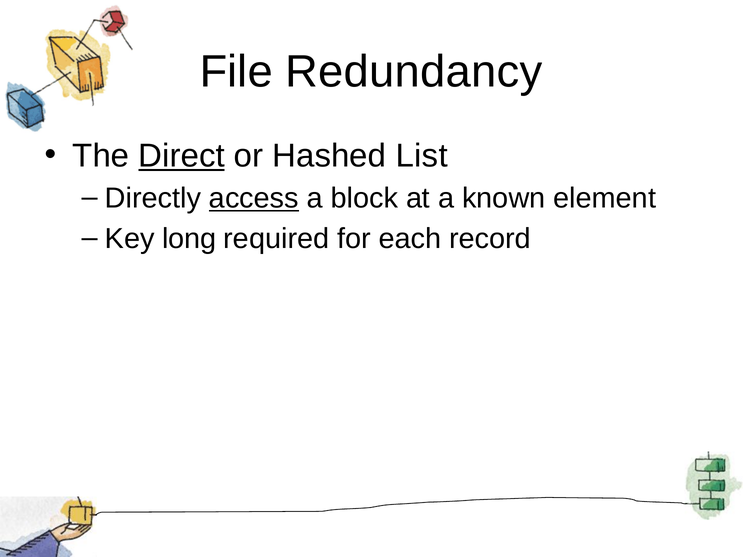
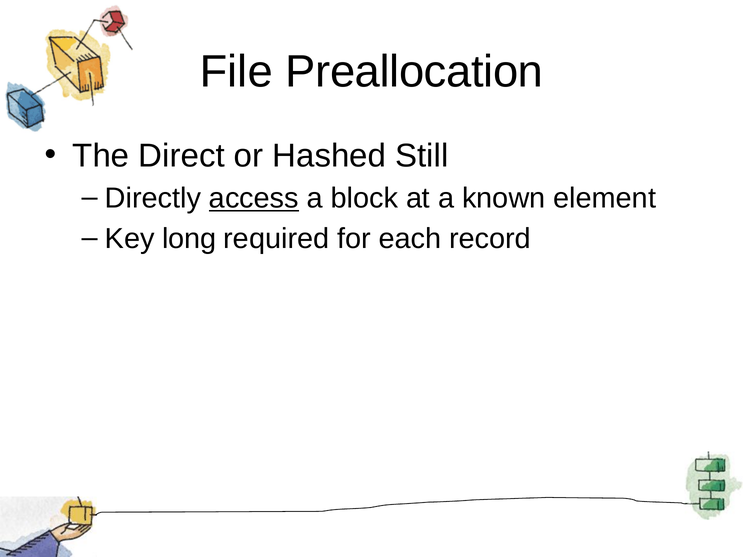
Redundancy: Redundancy -> Preallocation (414, 72)
Direct underline: present -> none (182, 156)
List: List -> Still (422, 156)
